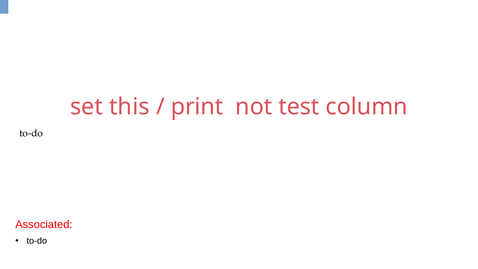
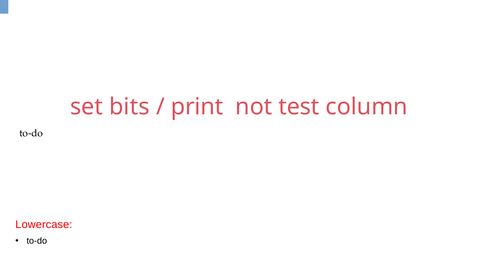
this: this -> bits (129, 107)
Associated: Associated -> Lowercase (44, 224)
